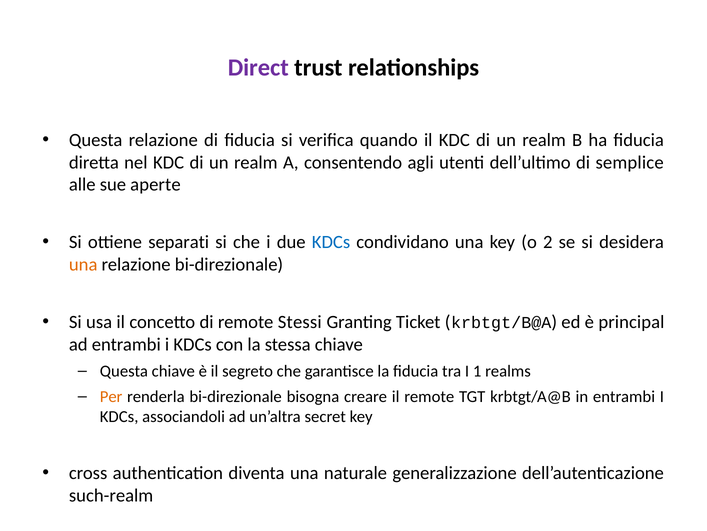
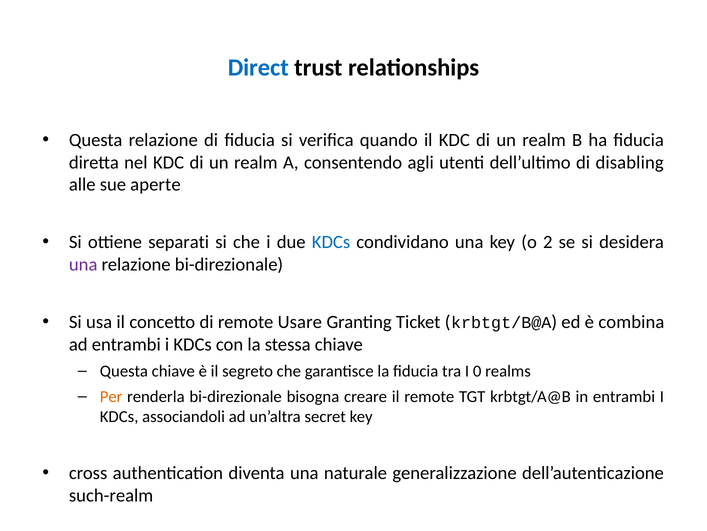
Direct colour: purple -> blue (258, 68)
semplice: semplice -> disabling (630, 162)
una colour: orange -> purple (83, 264)
Stessi: Stessi -> Usare (300, 322)
principal: principal -> combina (631, 322)
1: 1 -> 0 (477, 371)
